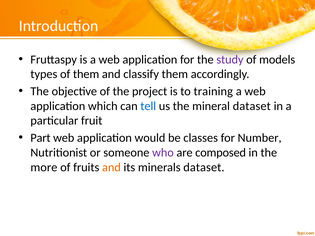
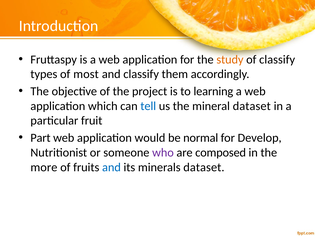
study colour: purple -> orange (230, 60)
of models: models -> classify (277, 60)
of them: them -> most (86, 74)
training: training -> learning (213, 91)
classes: classes -> normal (201, 138)
Number: Number -> Develop (260, 138)
and colour: orange -> blue (111, 167)
